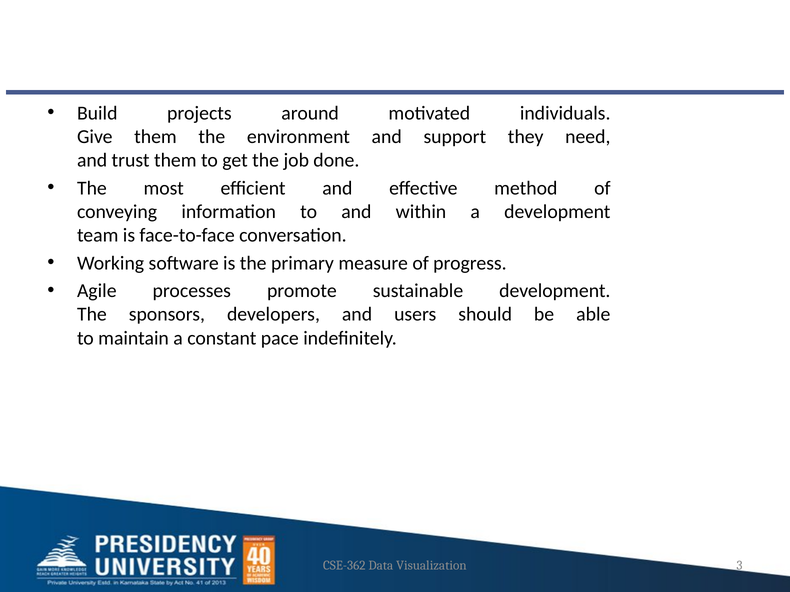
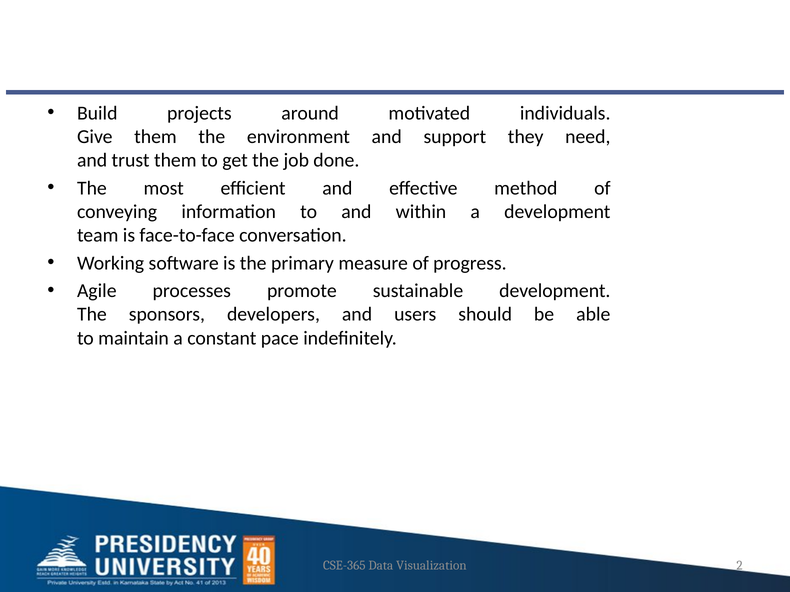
CSE-362: CSE-362 -> CSE-365 (344, 566)
3: 3 -> 2 (740, 566)
